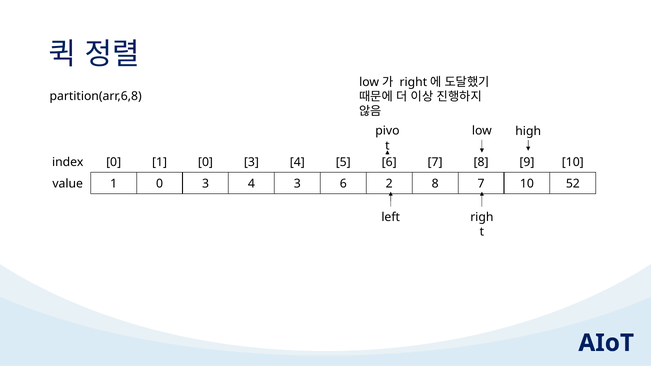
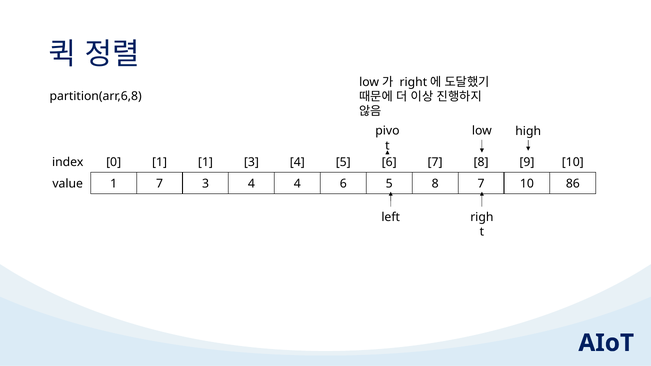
0 1 0: 0 -> 1 (205, 162)
value 1 0: 0 -> 7 (160, 184)
4 3: 3 -> 4 (297, 184)
6 2: 2 -> 5 (389, 184)
52: 52 -> 86 (573, 184)
